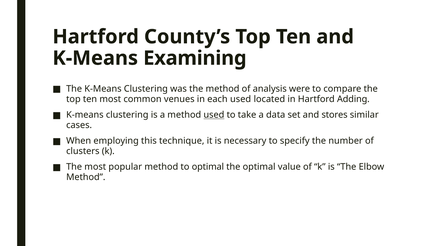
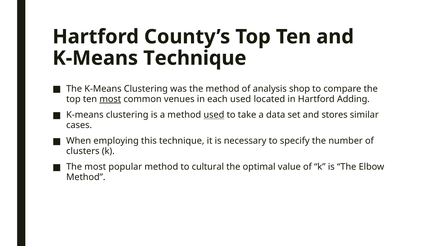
K-Means Examining: Examining -> Technique (195, 58)
were: were -> shop (300, 89)
most underline: none -> present (110, 99)
to optimal: optimal -> cultural (208, 167)
